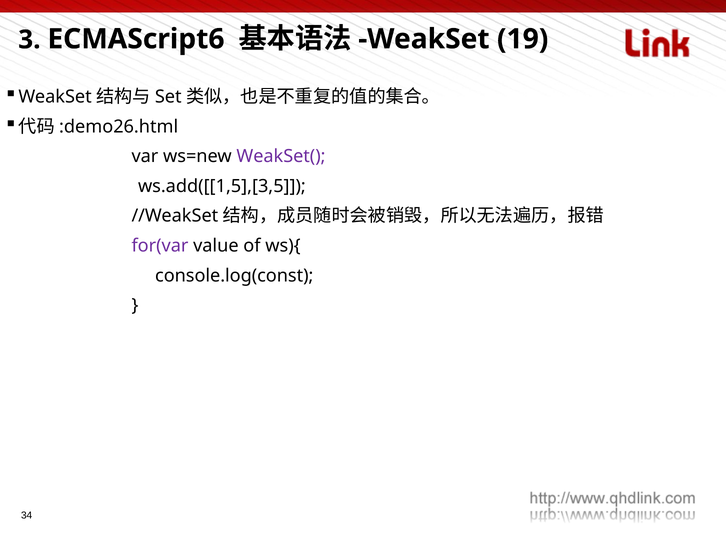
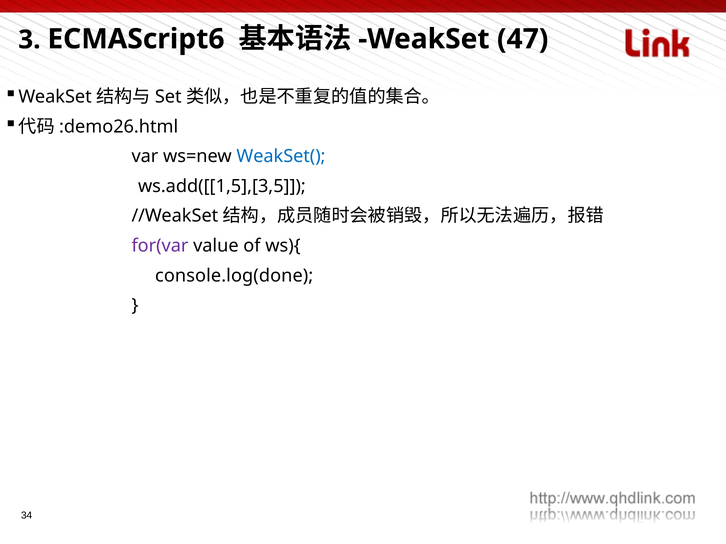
19: 19 -> 47 (523, 39)
WeakSet( colour: purple -> blue (281, 156)
console.log(const: console.log(const -> console.log(done (234, 276)
